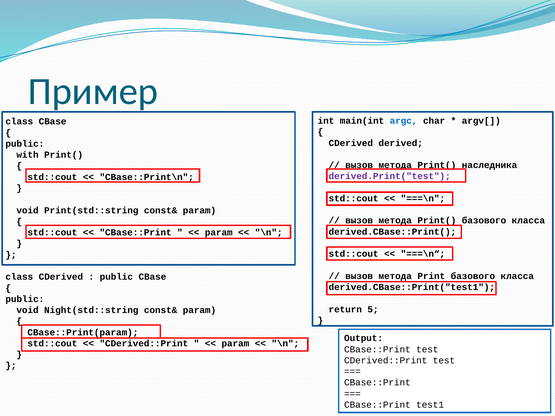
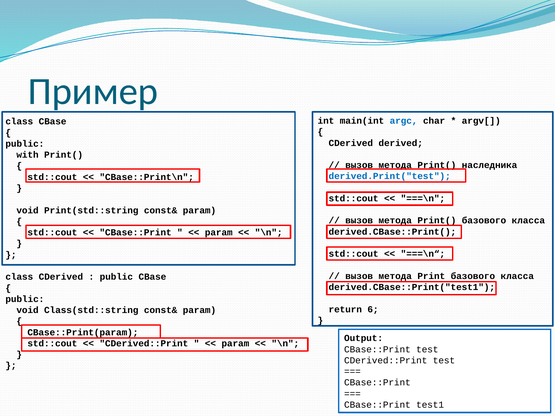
derived.Print("test colour: purple -> blue (390, 176)
5: 5 -> 6 (373, 310)
Night(std::string: Night(std::string -> Class(std::string (91, 310)
